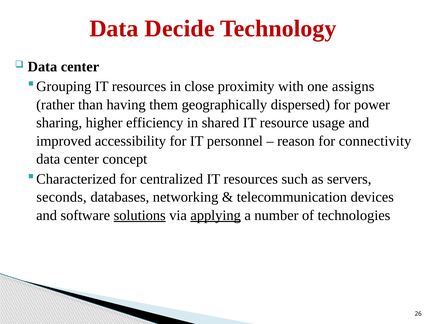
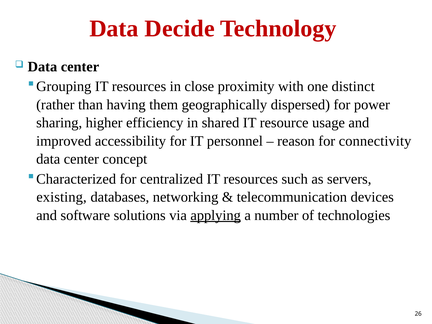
assigns: assigns -> distinct (353, 87)
seconds: seconds -> existing (62, 197)
solutions underline: present -> none (140, 215)
